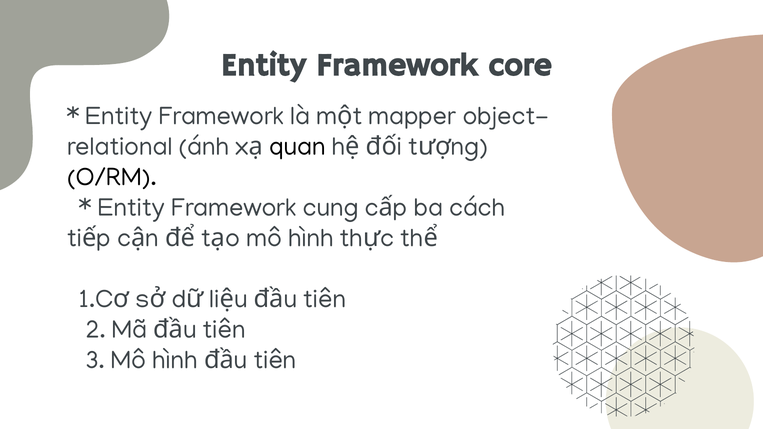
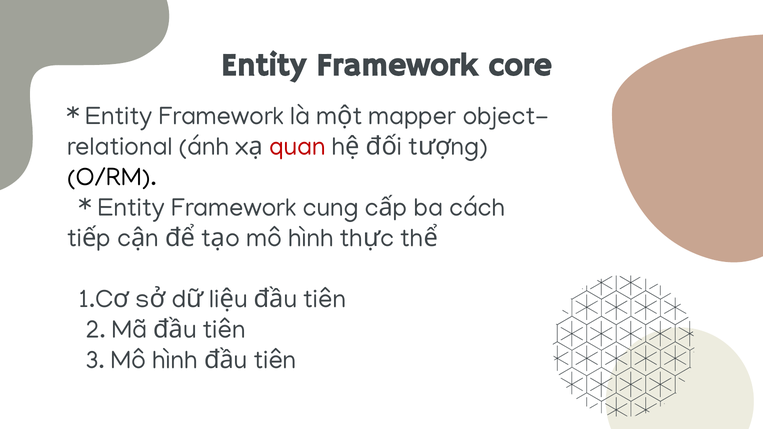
quan colour: black -> red (297, 146)
